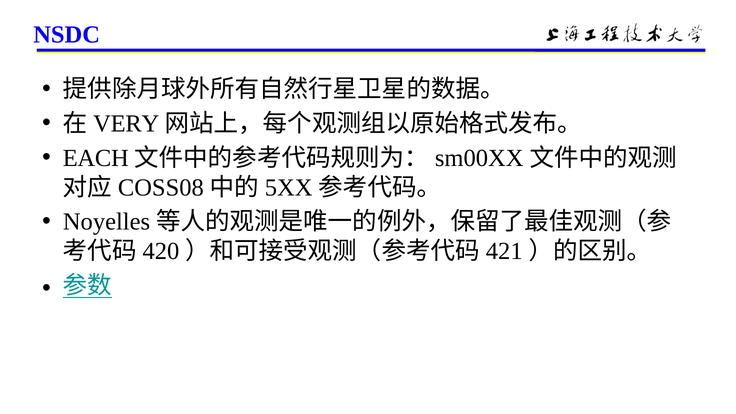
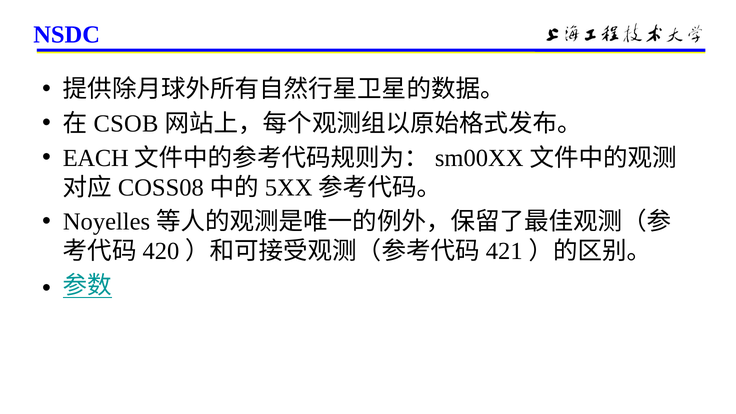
VERY: VERY -> CSOB (126, 124)
